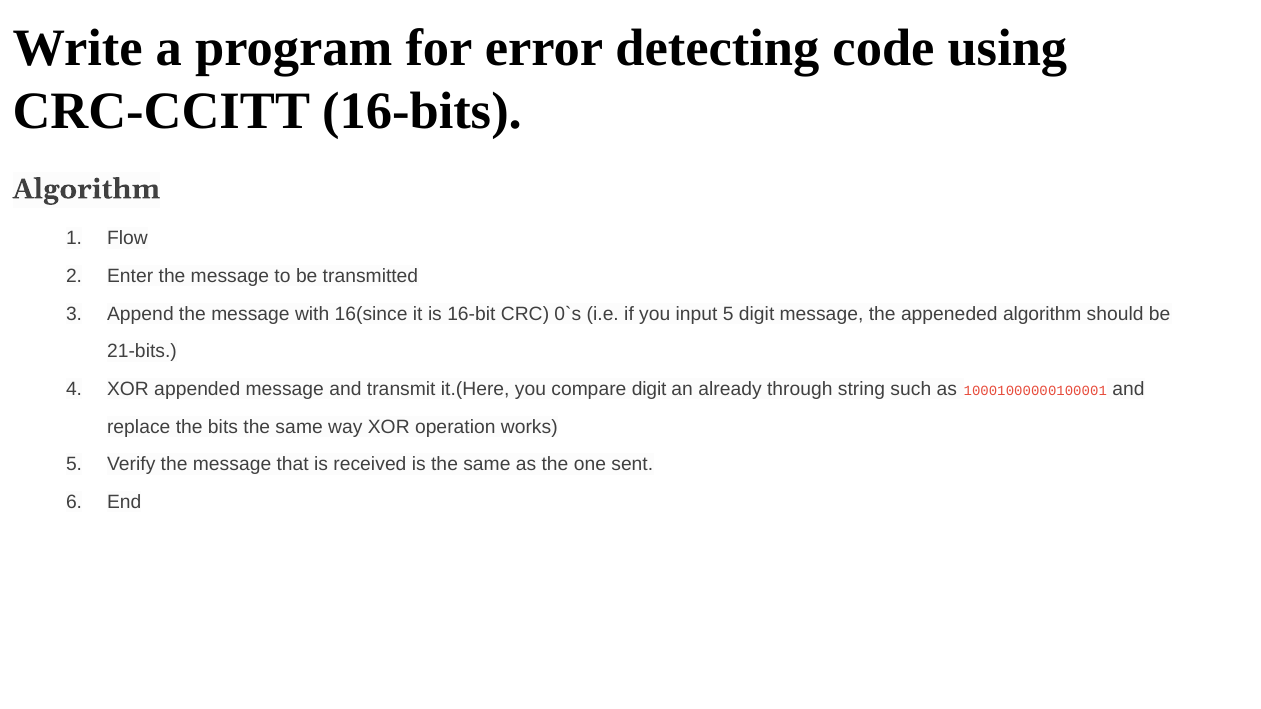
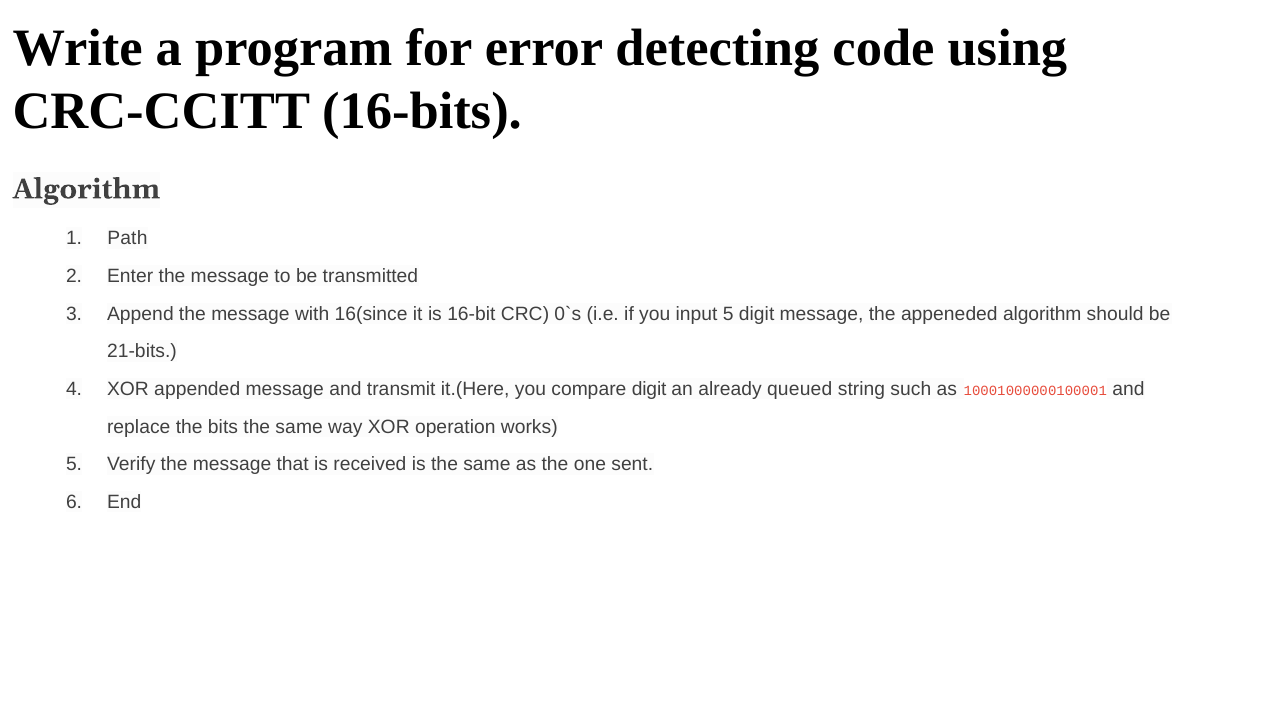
Flow: Flow -> Path (127, 238)
through: through -> queued (800, 389)
